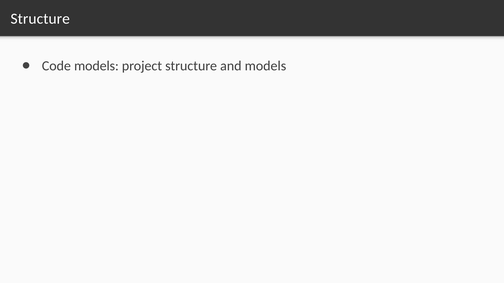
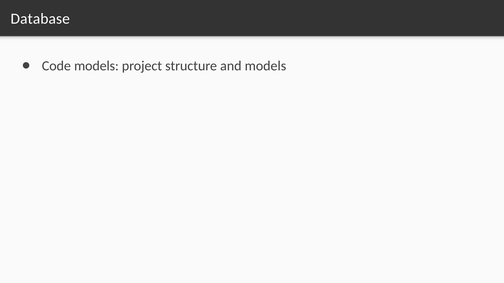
Structure: Structure -> Database (40, 19)
